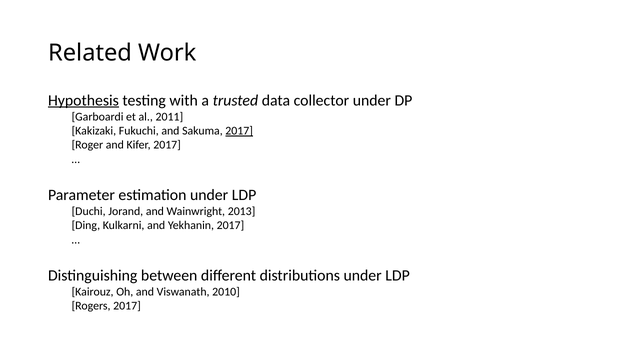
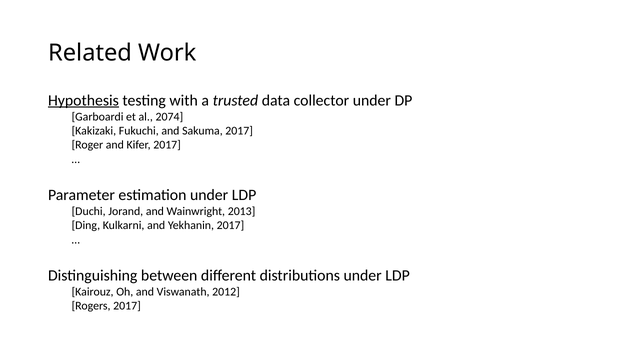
2011: 2011 -> 2074 (169, 117)
2017 underline: present -> none (239, 131)
2010: 2010 -> 2012 (226, 292)
